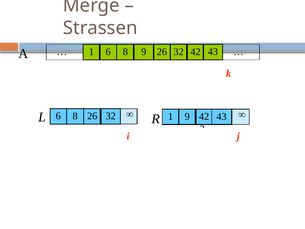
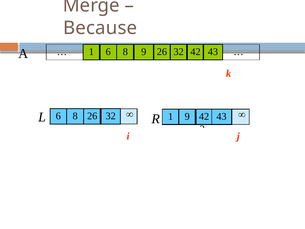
Strassen: Strassen -> Because (100, 28)
